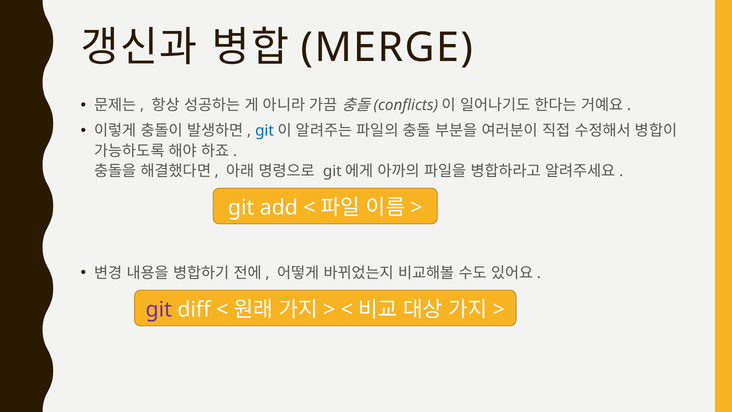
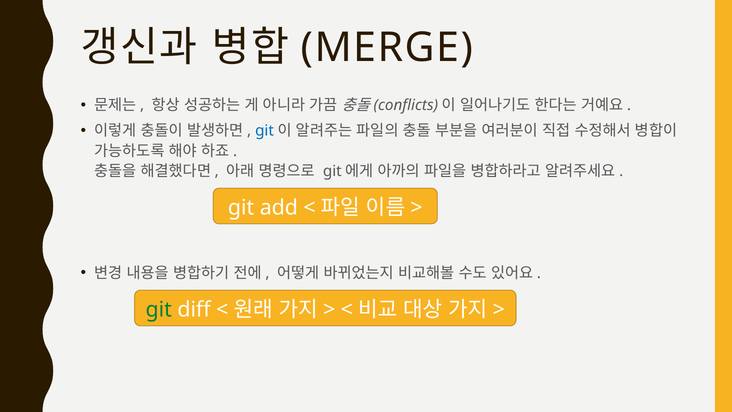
git colour: purple -> green (159, 309)
